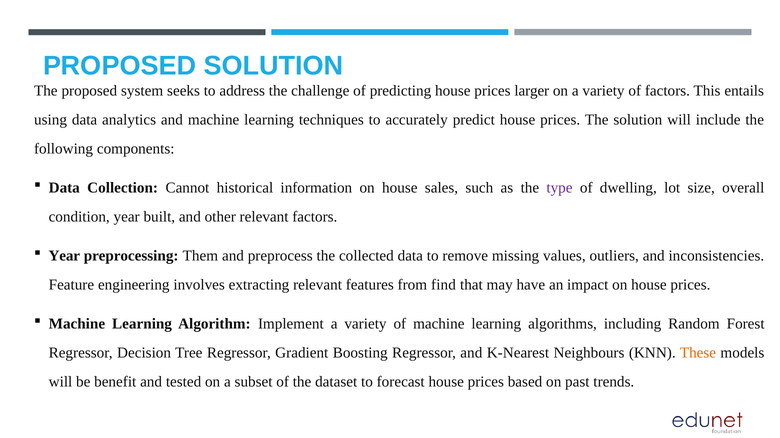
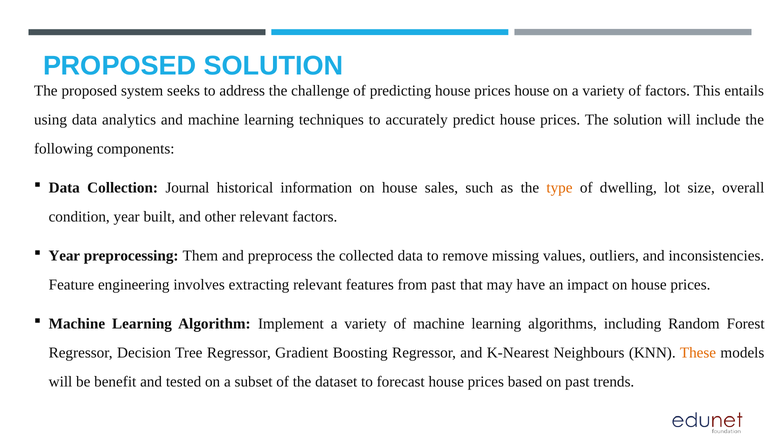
prices larger: larger -> house (532, 91)
Cannot: Cannot -> Journal (187, 188)
type colour: purple -> orange (560, 188)
from find: find -> past (443, 285)
